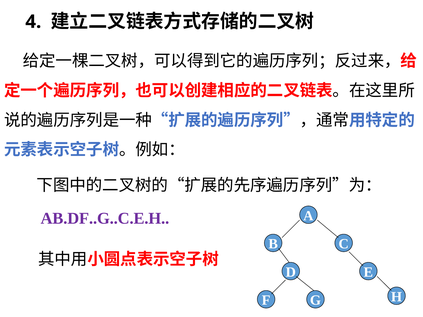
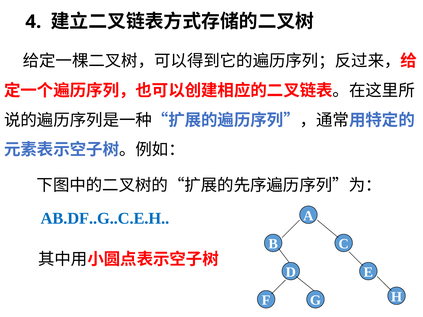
AB.DF..G..C.E.H colour: purple -> blue (105, 218)
